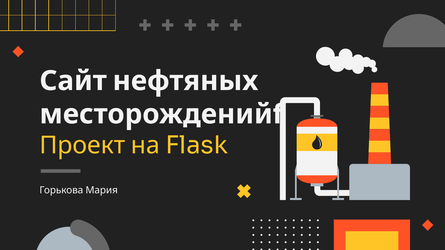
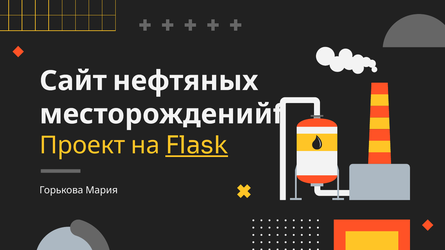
Flask underline: none -> present (197, 146)
